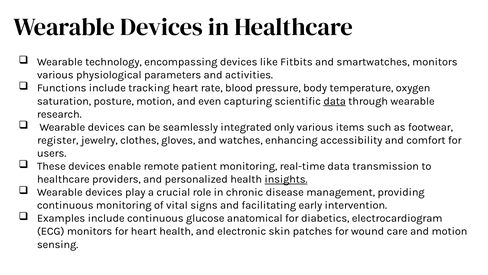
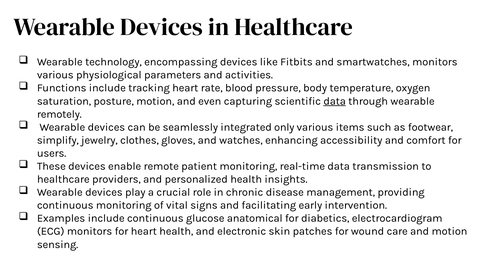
research: research -> remotely (59, 114)
register: register -> simplify (58, 140)
insights underline: present -> none (286, 179)
